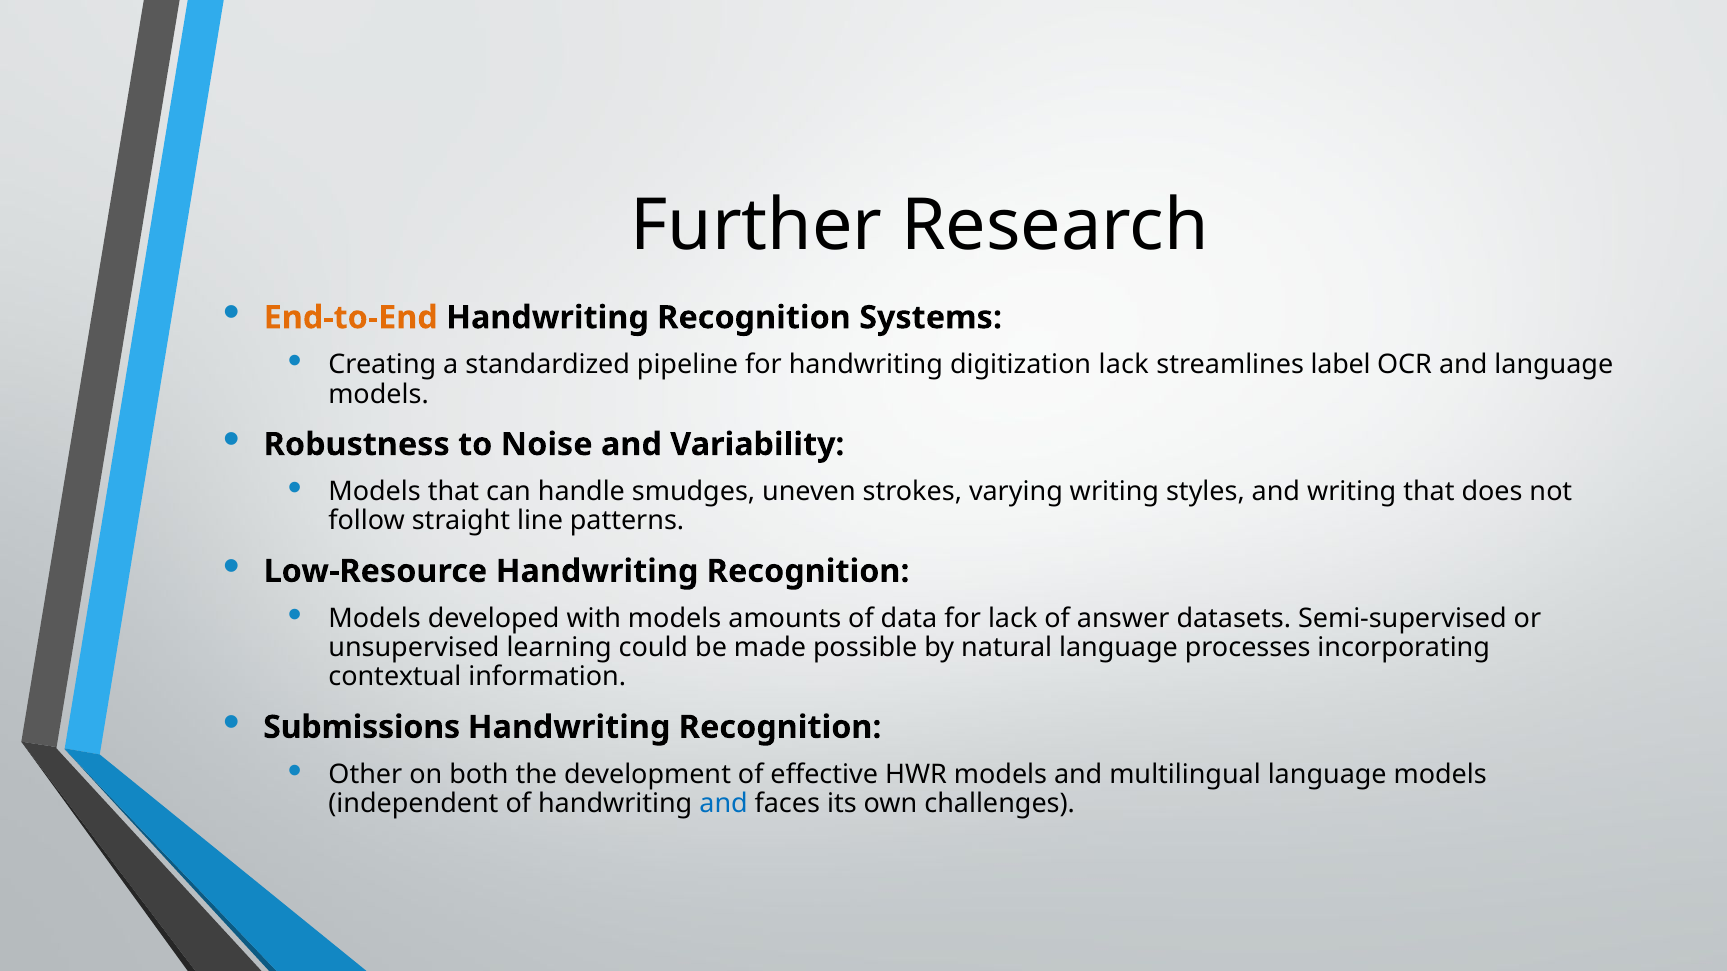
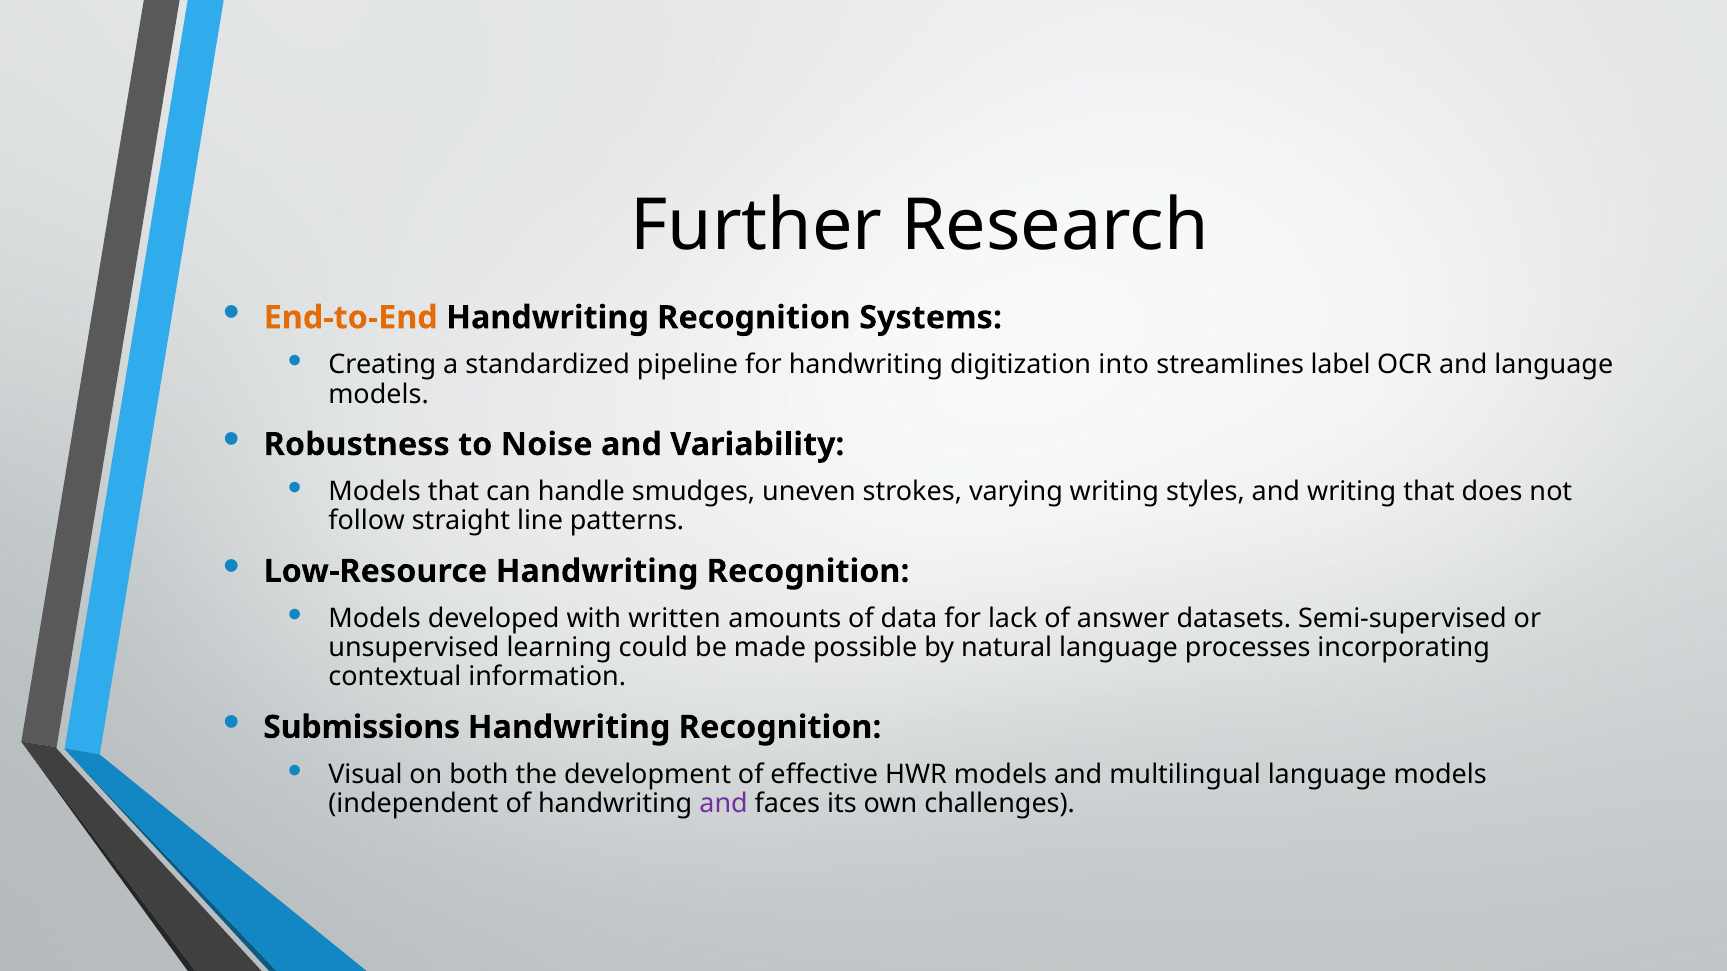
digitization lack: lack -> into (1124, 365)
with models: models -> written (675, 619)
Other: Other -> Visual (365, 775)
and colour: blue -> purple (724, 804)
